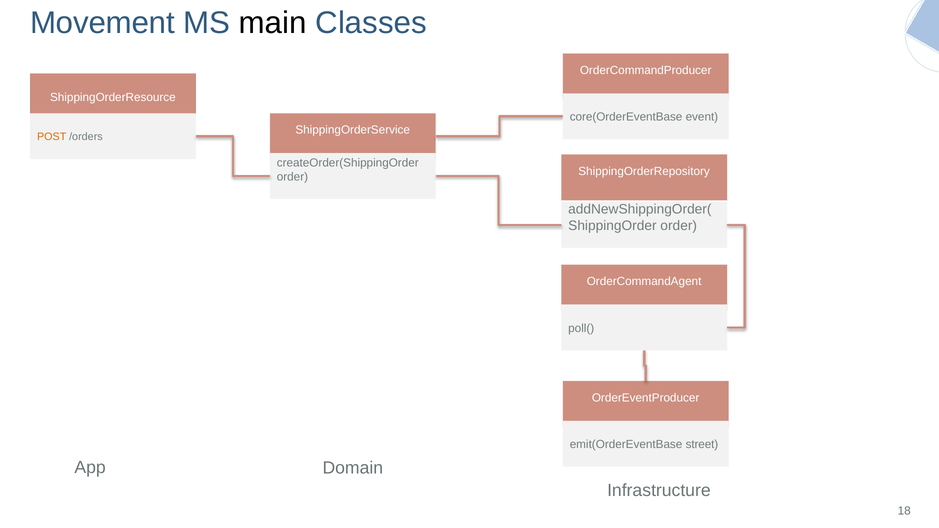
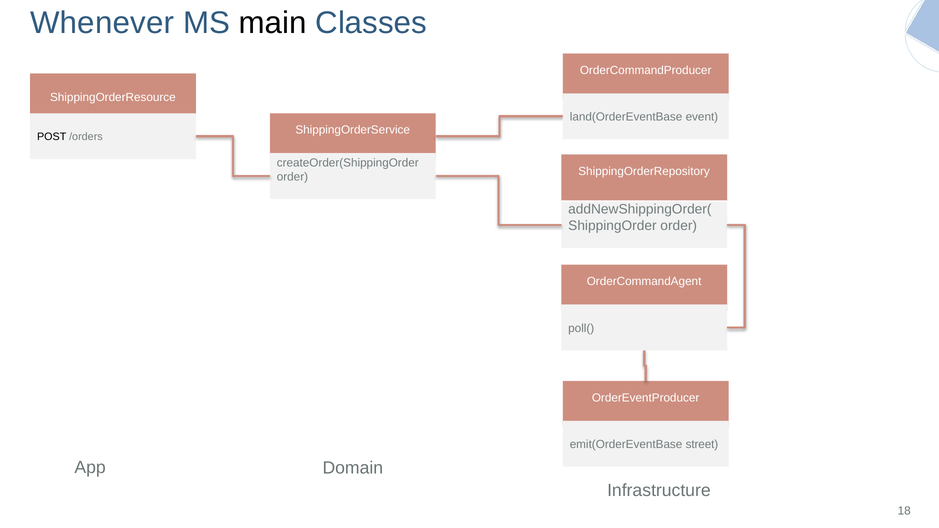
Movement: Movement -> Whenever (102, 23)
core(OrderEventBase: core(OrderEventBase -> land(OrderEventBase (626, 117)
POST colour: orange -> black (52, 137)
